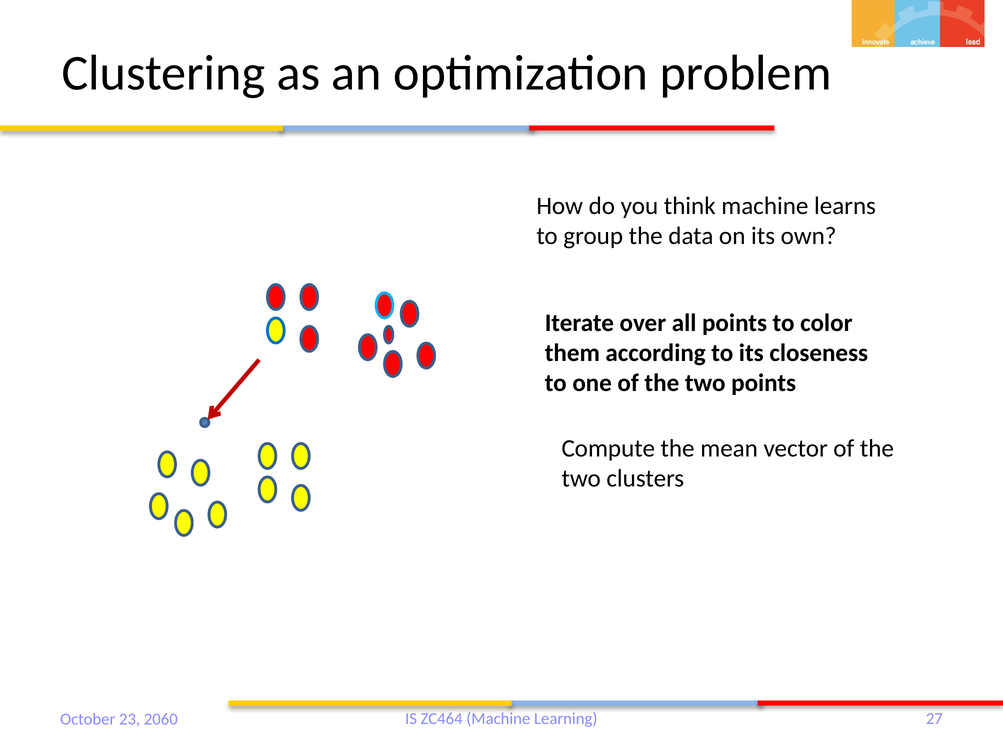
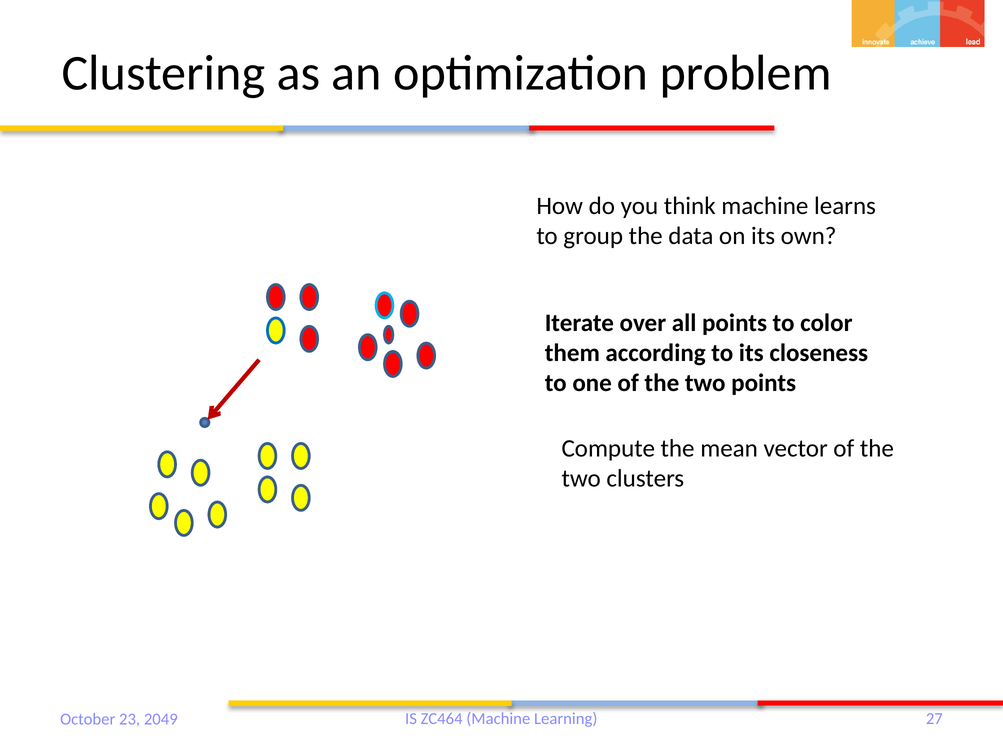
2060: 2060 -> 2049 (161, 718)
